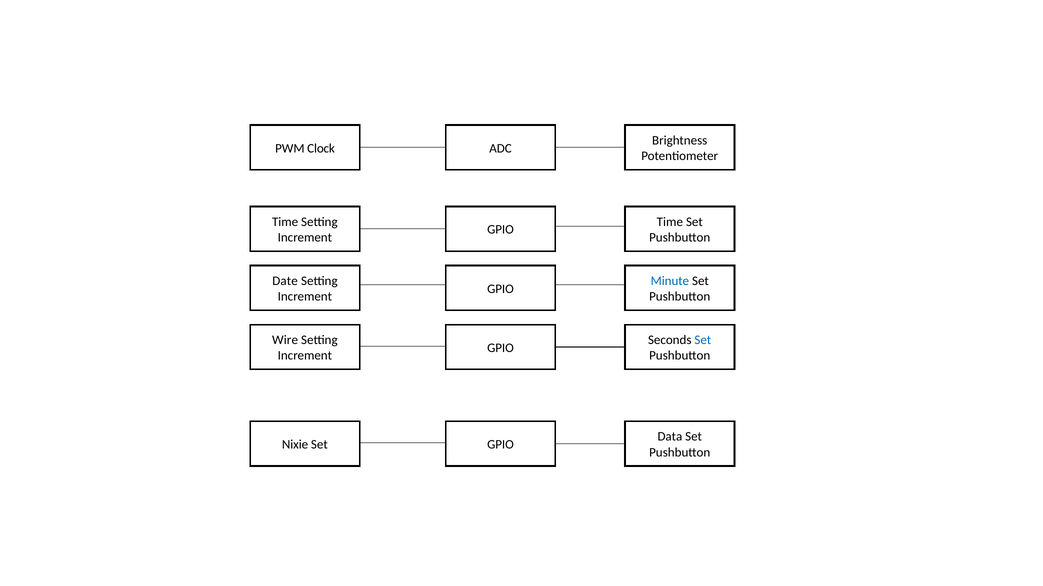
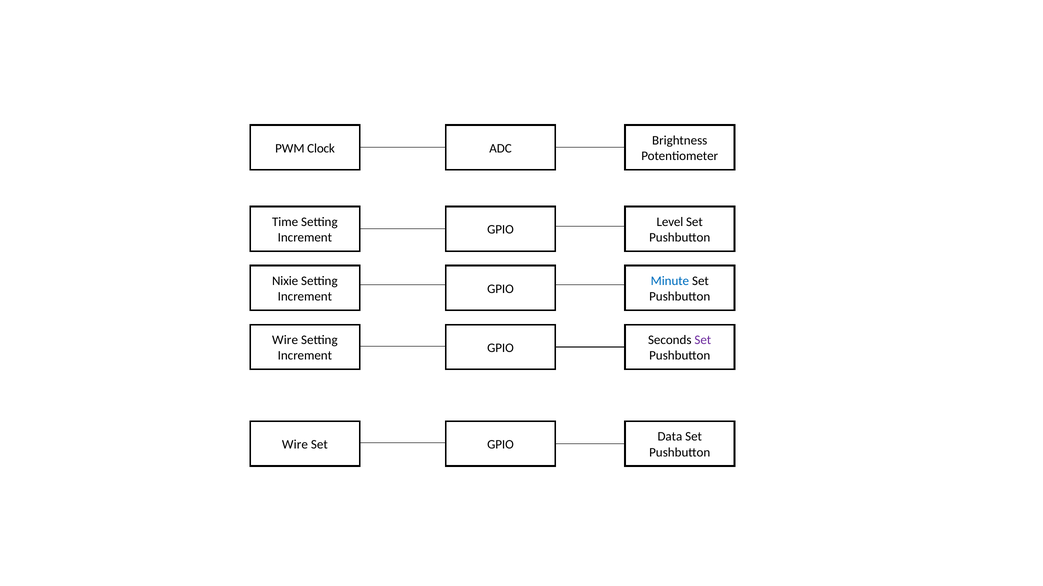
Time: Time -> Level (670, 222)
Date: Date -> Nixie (285, 281)
Set colour: blue -> purple (703, 340)
Nixie: Nixie -> Wire (295, 445)
